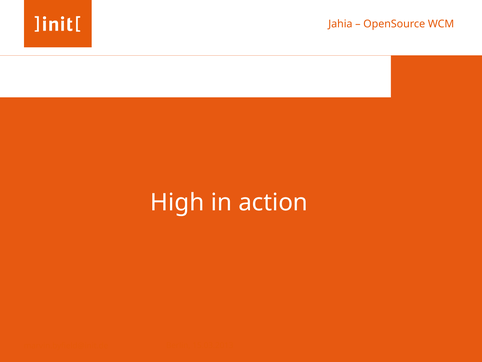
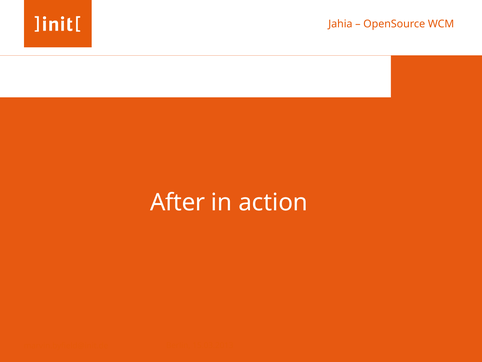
High: High -> After (178, 202)
